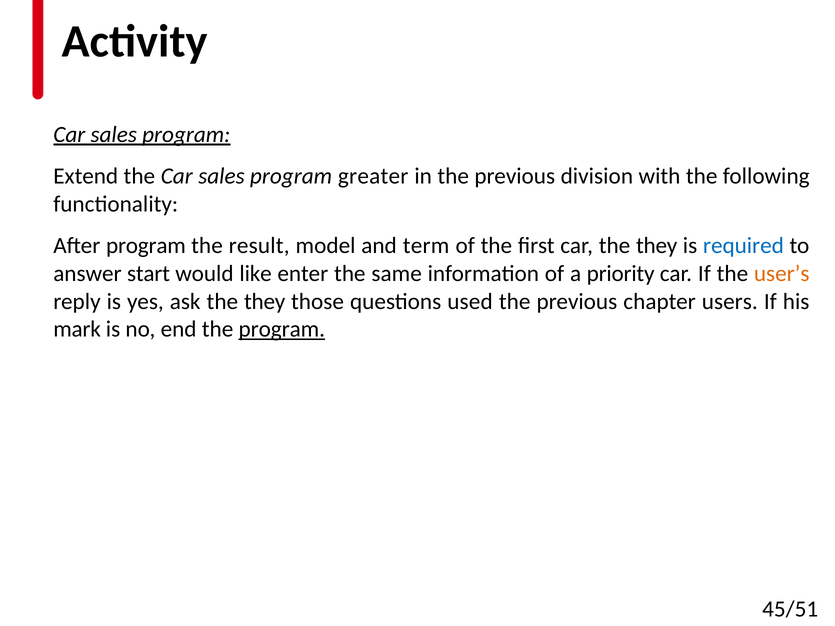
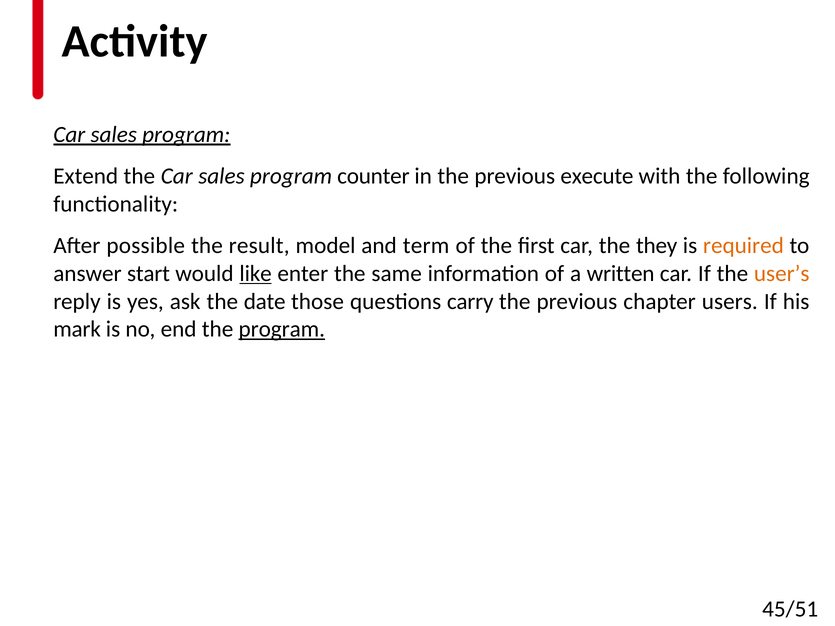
greater: greater -> counter (373, 176)
division: division -> execute (597, 176)
After program: program -> possible (146, 246)
required colour: blue -> orange (743, 246)
like underline: none -> present (256, 274)
priority: priority -> written (621, 274)
ask the they: they -> date (265, 301)
used: used -> carry (470, 301)
